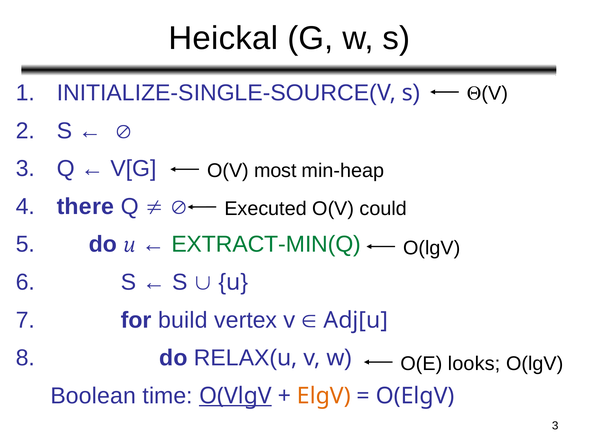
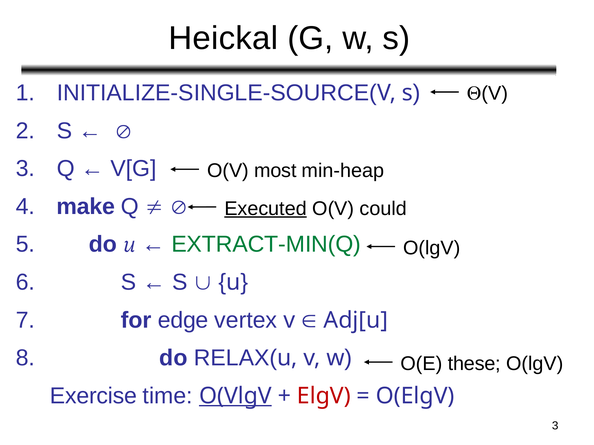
there: there -> make (86, 207)
Executed underline: none -> present (266, 209)
build: build -> edge (183, 320)
looks: looks -> these (474, 364)
Boolean: Boolean -> Exercise (93, 396)
ElgV colour: orange -> red (324, 396)
